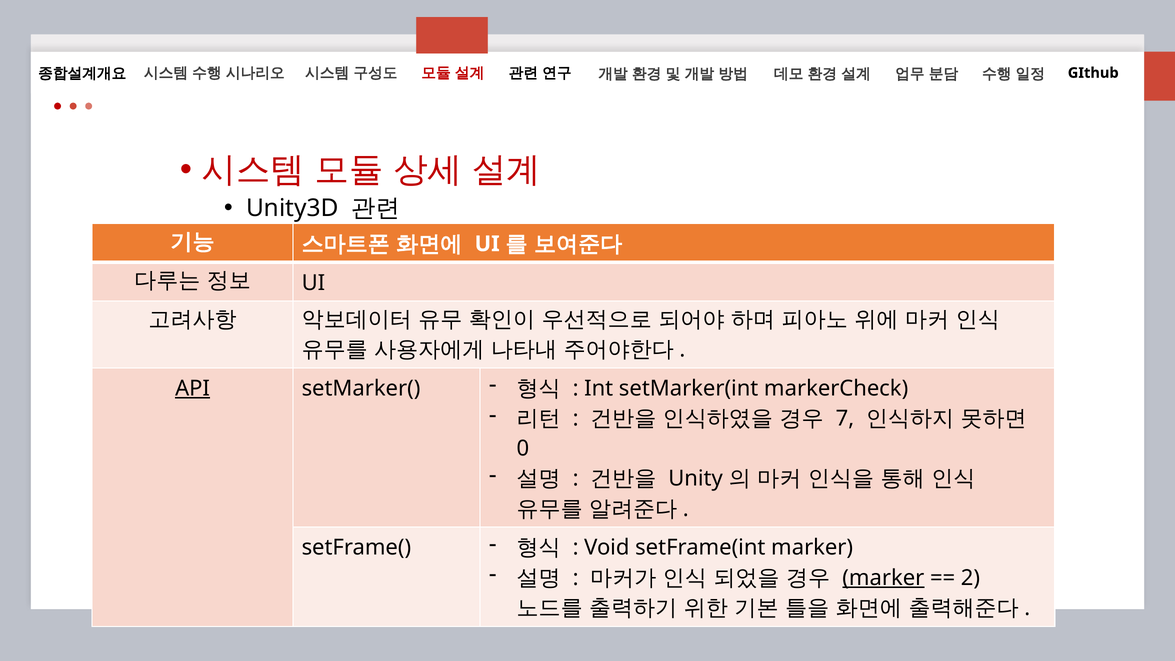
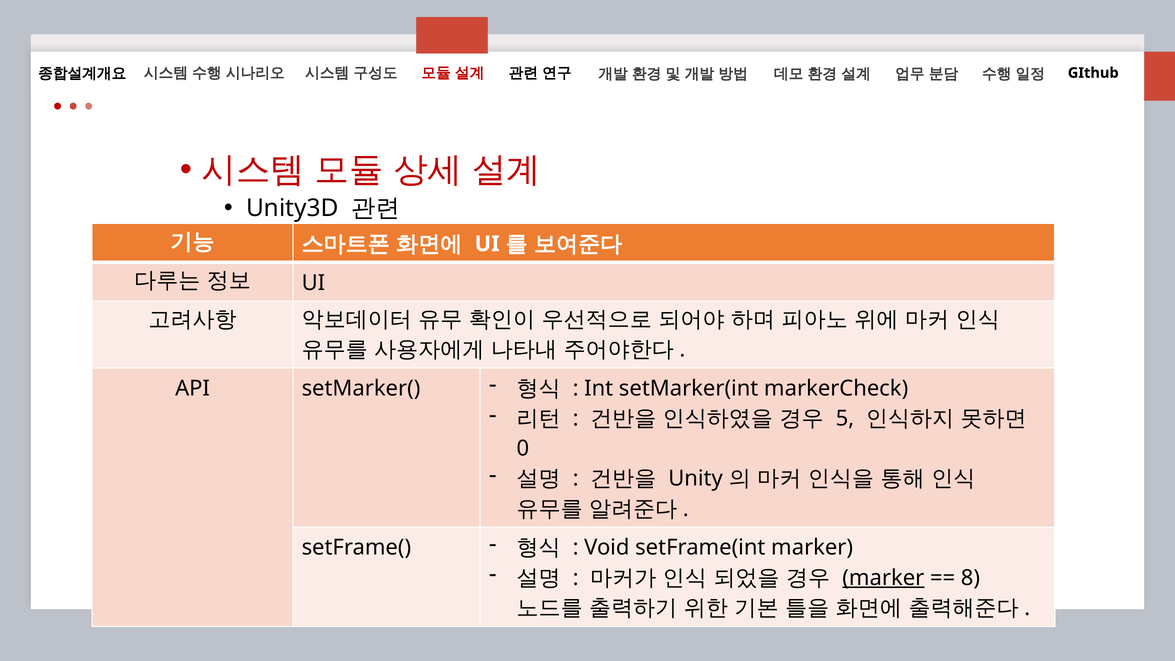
API underline: present -> none (193, 388)
7: 7 -> 5 (845, 419)
2: 2 -> 8 (970, 578)
